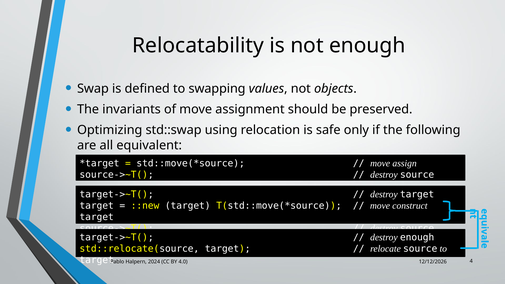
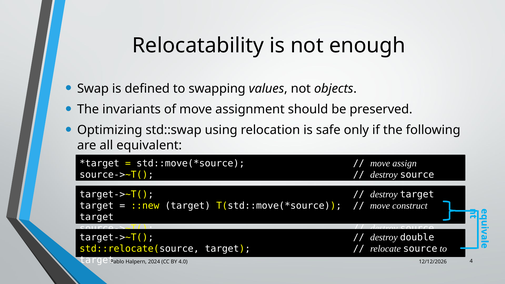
destroy enough: enough -> double (417, 237)
